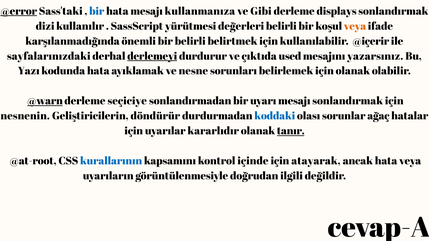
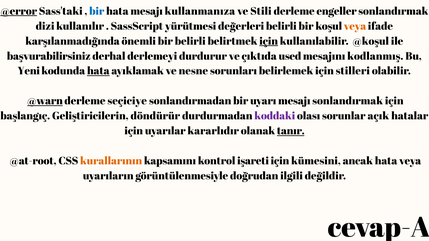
Gibi: Gibi -> Stili (261, 11)
displays: displays -> engeller (337, 11)
için underline: none -> present (269, 41)
@içerir: @içerir -> @koşul (371, 41)
sayfalarınızdaki: sayfalarınızdaki -> başvurabilirsiniz (49, 56)
derlemeyi underline: present -> none (152, 56)
yazarsınız: yazarsınız -> kodlanmış (375, 56)
Yazı: Yazı -> Yeni (29, 71)
hata underline: none -> present (98, 71)
için olanak: olanak -> stilleri (353, 71)
nesnenin: nesnenin -> başlangıç (25, 116)
koddaki colour: blue -> purple (275, 116)
ağaç: ağaç -> açık (378, 116)
kurallarının colour: blue -> orange (111, 161)
içinde: içinde -> işareti (253, 161)
atayarak: atayarak -> kümesini (316, 161)
